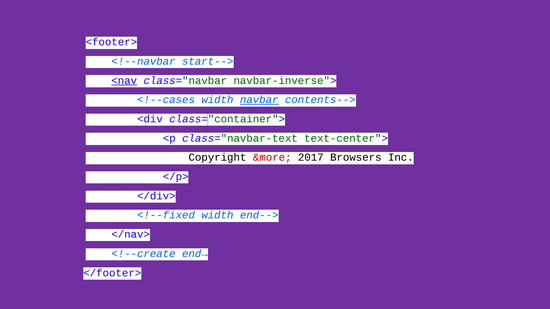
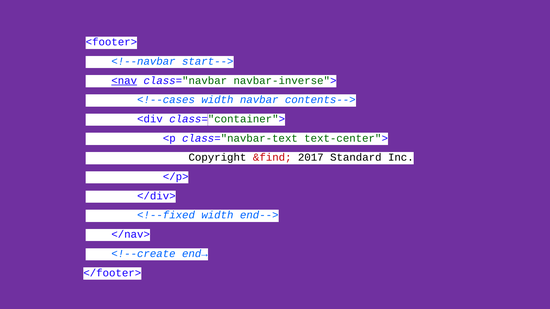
navbar underline: present -> none (259, 100)
&more: &more -> &find (272, 158)
Browsers: Browsers -> Standard (356, 158)
